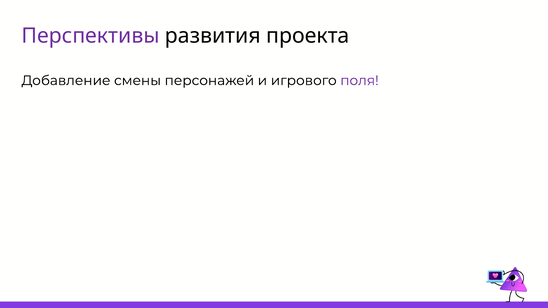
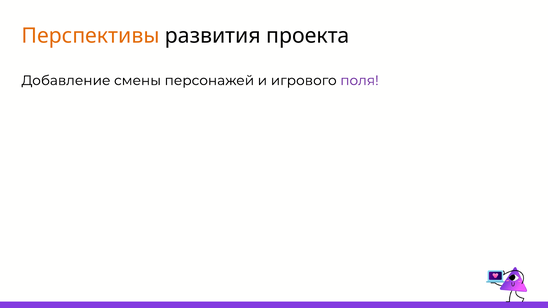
Перспективы colour: purple -> orange (91, 36)
